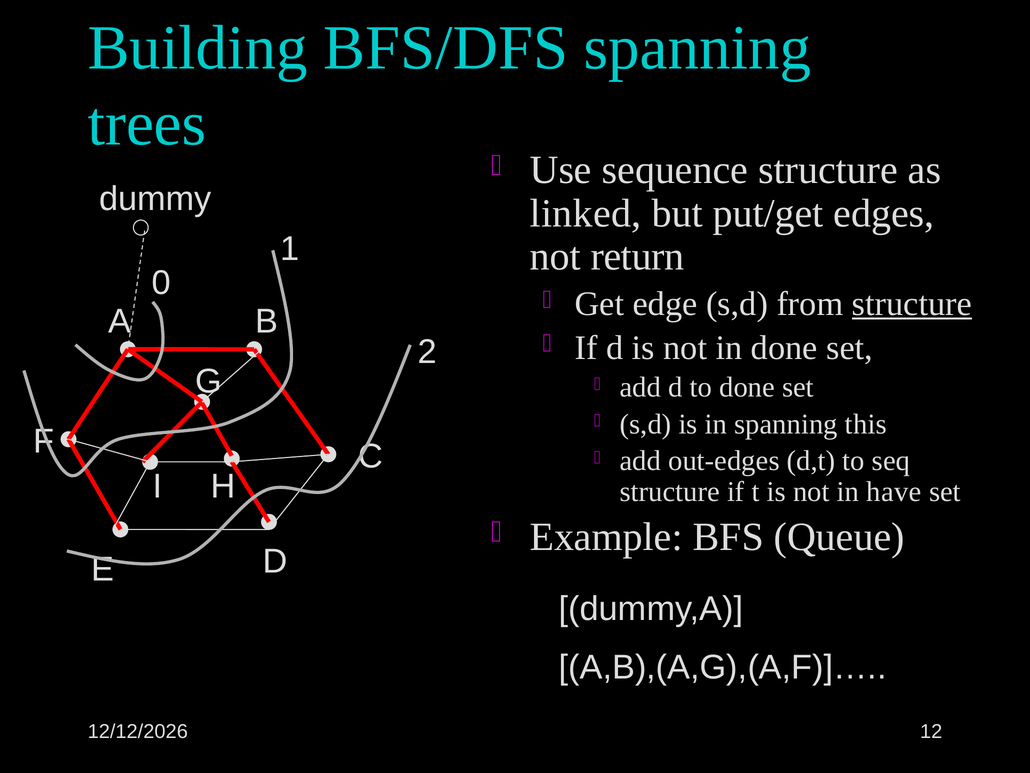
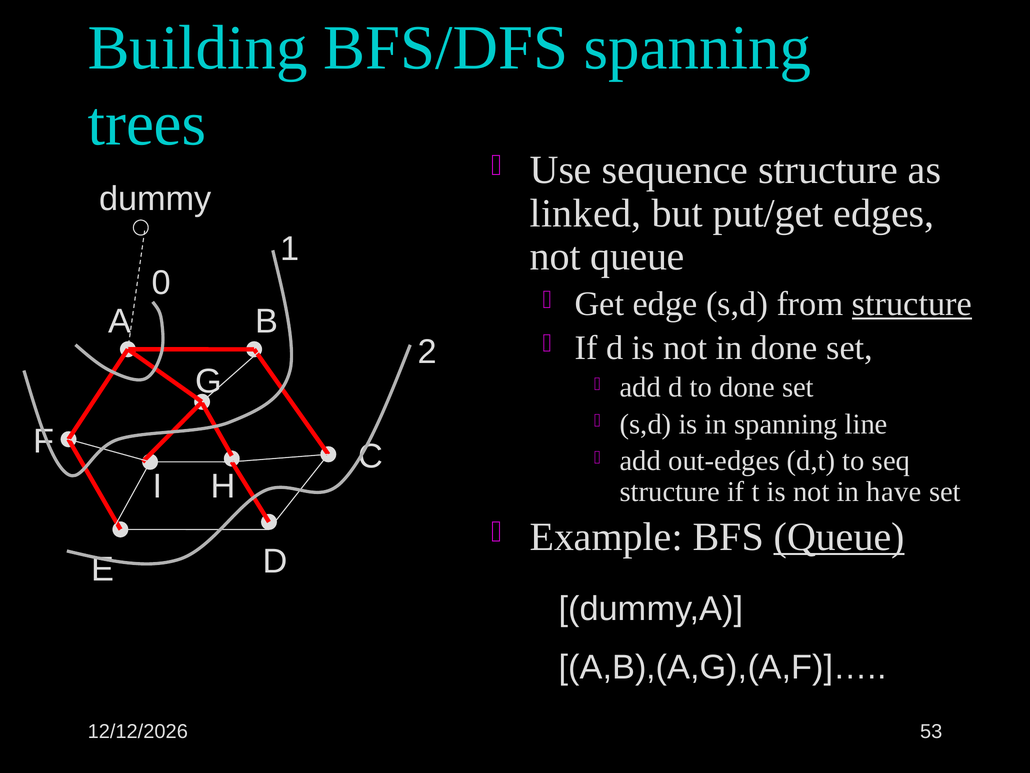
not return: return -> queue (637, 257)
this: this -> line (866, 424)
Queue underline: none -> present (839, 536)
12: 12 -> 53 (931, 731)
